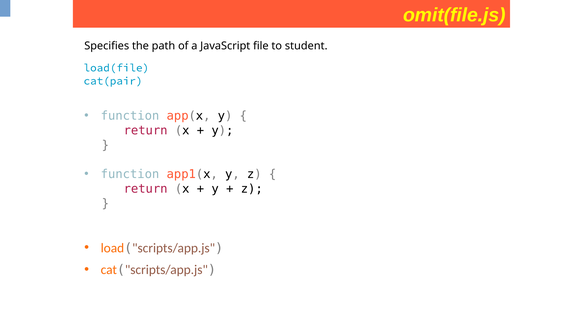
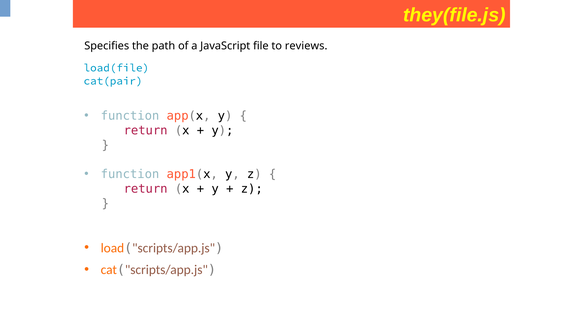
omit(file.js: omit(file.js -> they(file.js (454, 15)
student: student -> reviews (306, 46)
